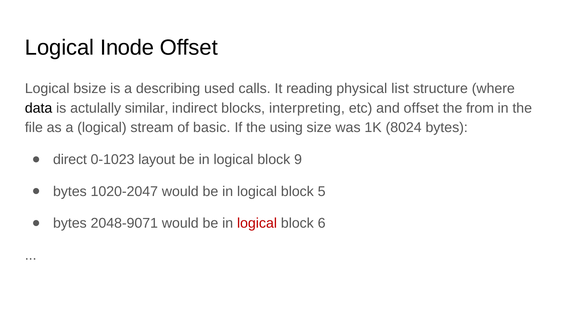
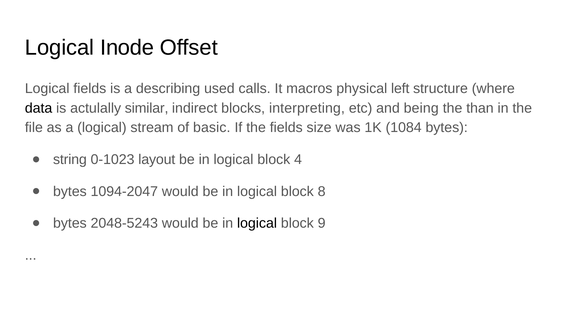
Logical bsize: bsize -> fields (90, 89)
reading: reading -> macros (309, 89)
list: list -> left (400, 89)
and offset: offset -> being (421, 108)
from: from -> than (480, 108)
the using: using -> fields (286, 128)
8024: 8024 -> 1084 (404, 128)
direct: direct -> string (70, 160)
9: 9 -> 4 (298, 160)
1020-2047: 1020-2047 -> 1094-2047 (124, 192)
5: 5 -> 8 (322, 192)
2048-9071: 2048-9071 -> 2048-5243 (124, 224)
logical colour: red -> black (257, 224)
6: 6 -> 9 (322, 224)
